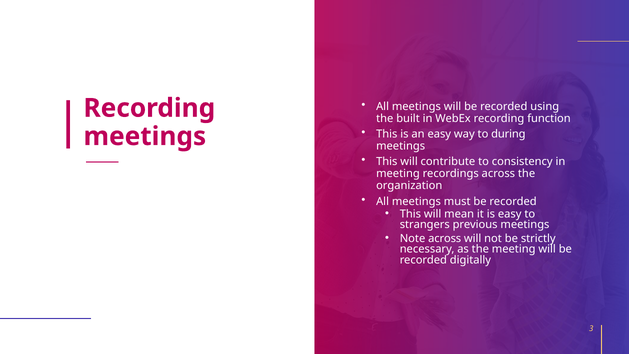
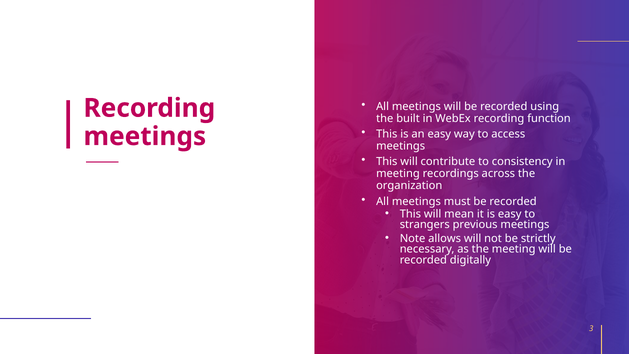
during: during -> access (508, 134)
Note across: across -> allows (445, 238)
